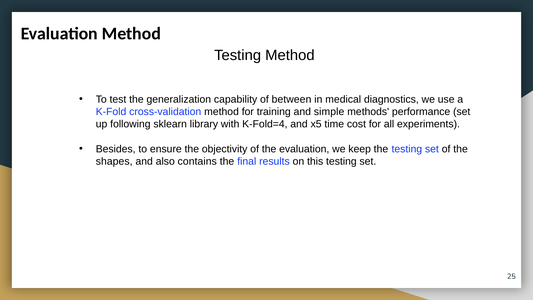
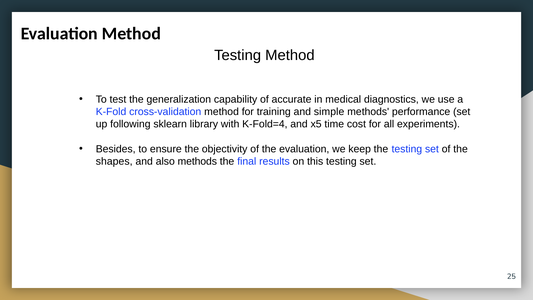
between: between -> accurate (292, 99)
also contains: contains -> methods (197, 161)
